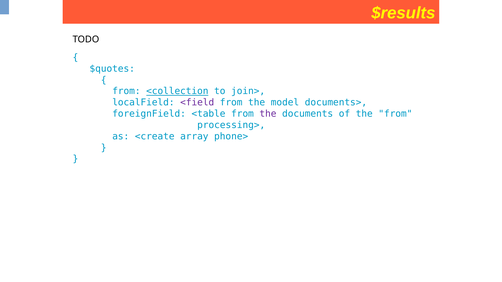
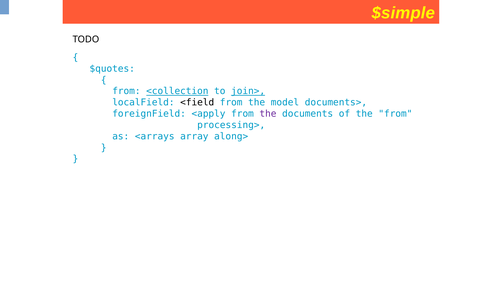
$results: $results -> $simple (403, 13)
join> underline: none -> present (248, 91)
<field colour: purple -> black (197, 103)
<table: <table -> <apply (209, 114)
<create: <create -> <arrays (155, 136)
phone>: phone> -> along> (231, 136)
